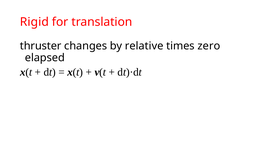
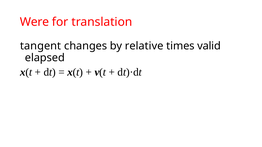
Rigid: Rigid -> Were (34, 22)
thruster: thruster -> tangent (41, 46)
zero: zero -> valid (209, 46)
